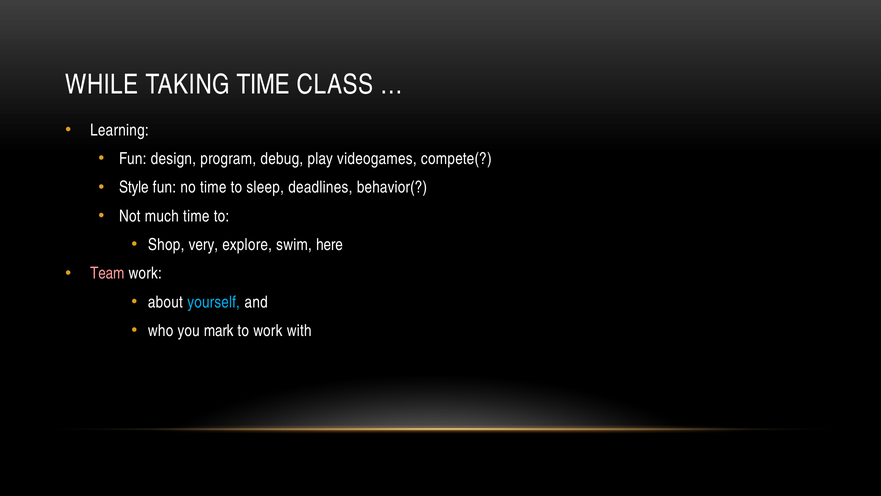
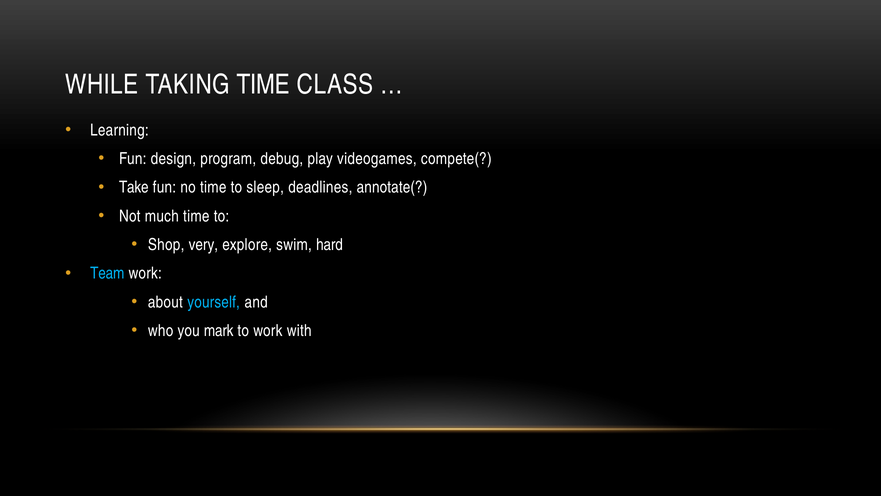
Style: Style -> Take (134, 187)
behavior(: behavior( -> annotate( (392, 187)
here: here -> hard (330, 245)
Team colour: pink -> light blue (107, 273)
